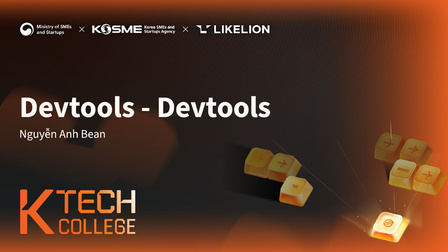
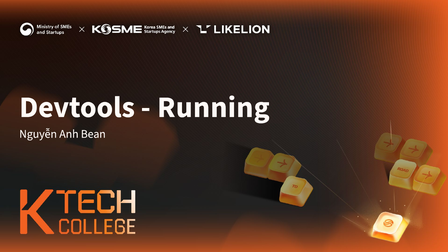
Devtools: Devtools -> Running (213, 107)
